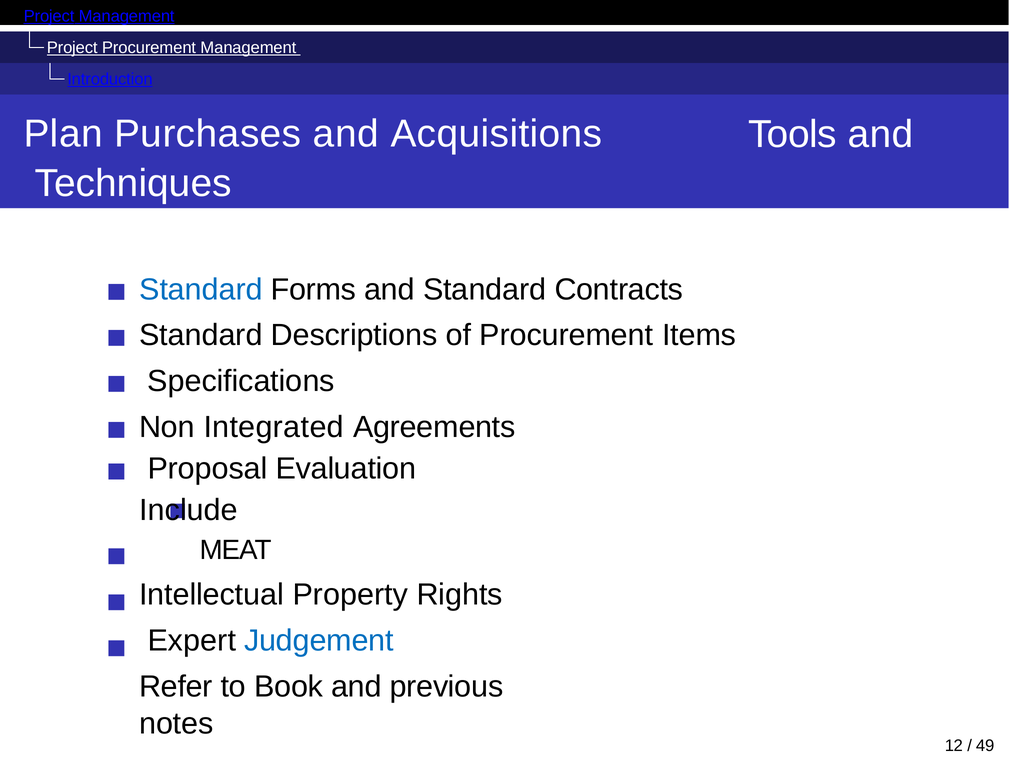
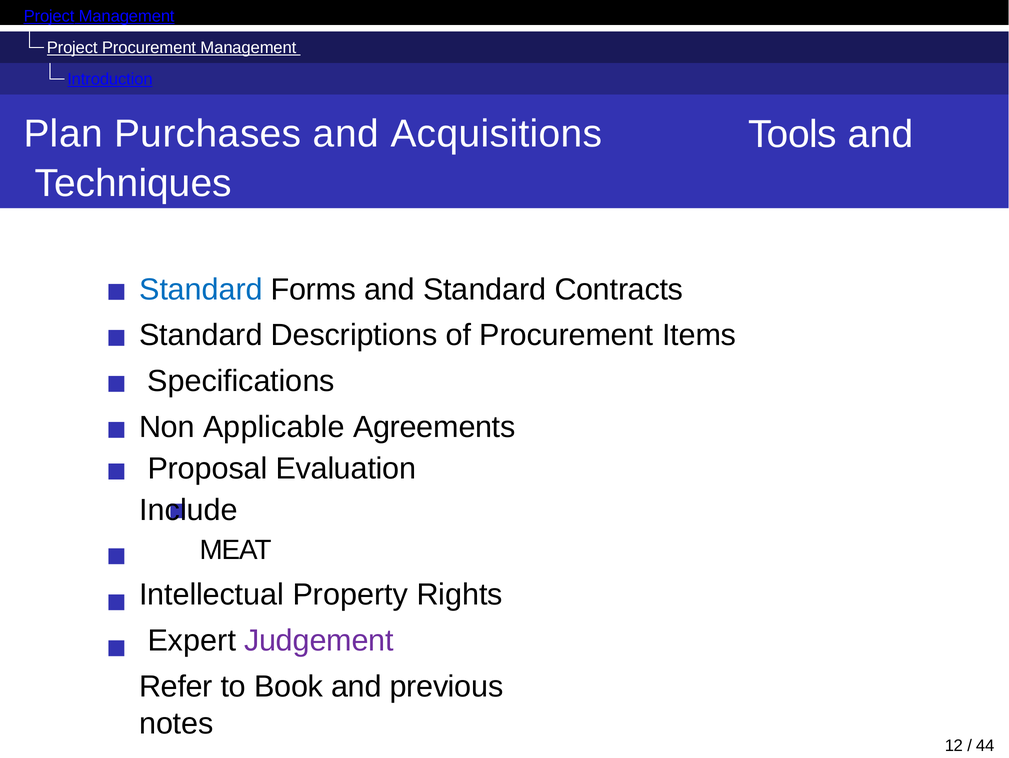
Integrated: Integrated -> Applicable (274, 427)
Judgement colour: blue -> purple (319, 640)
49: 49 -> 44 (985, 745)
